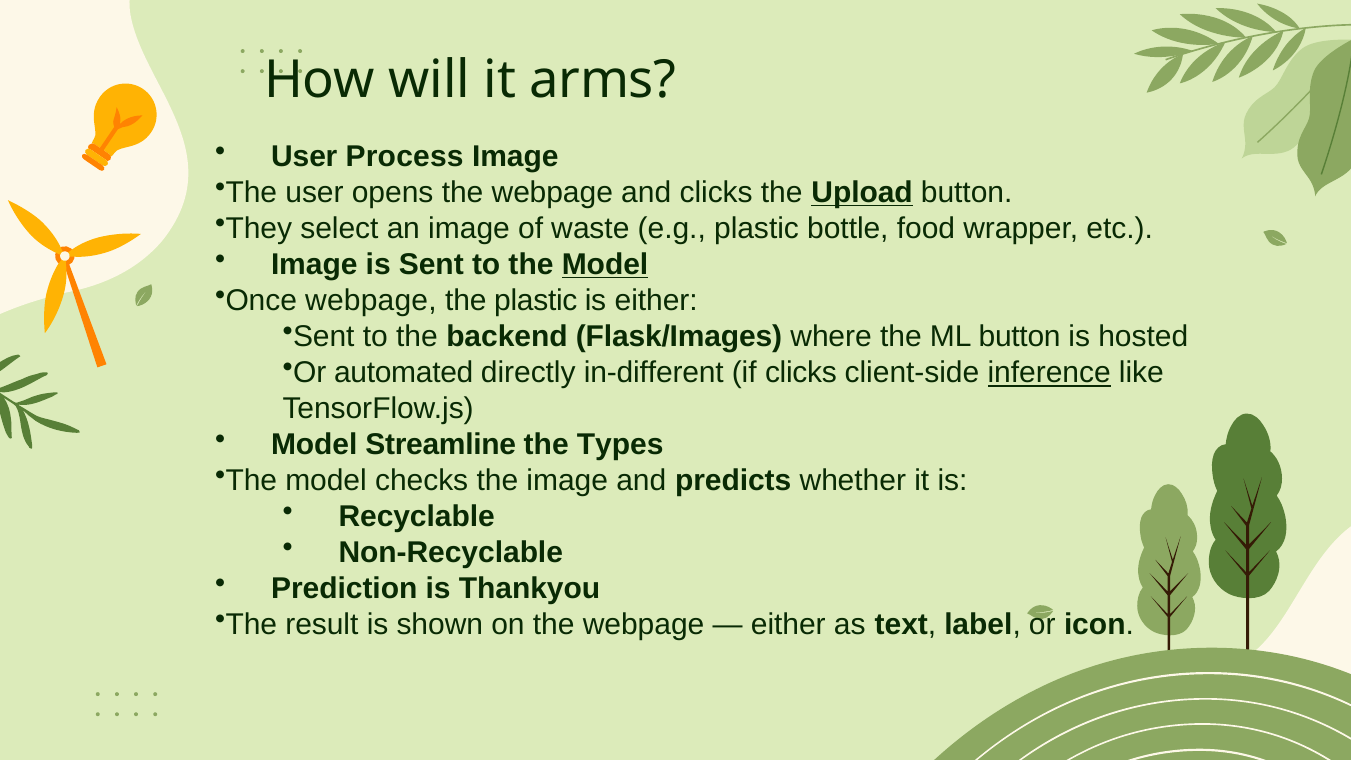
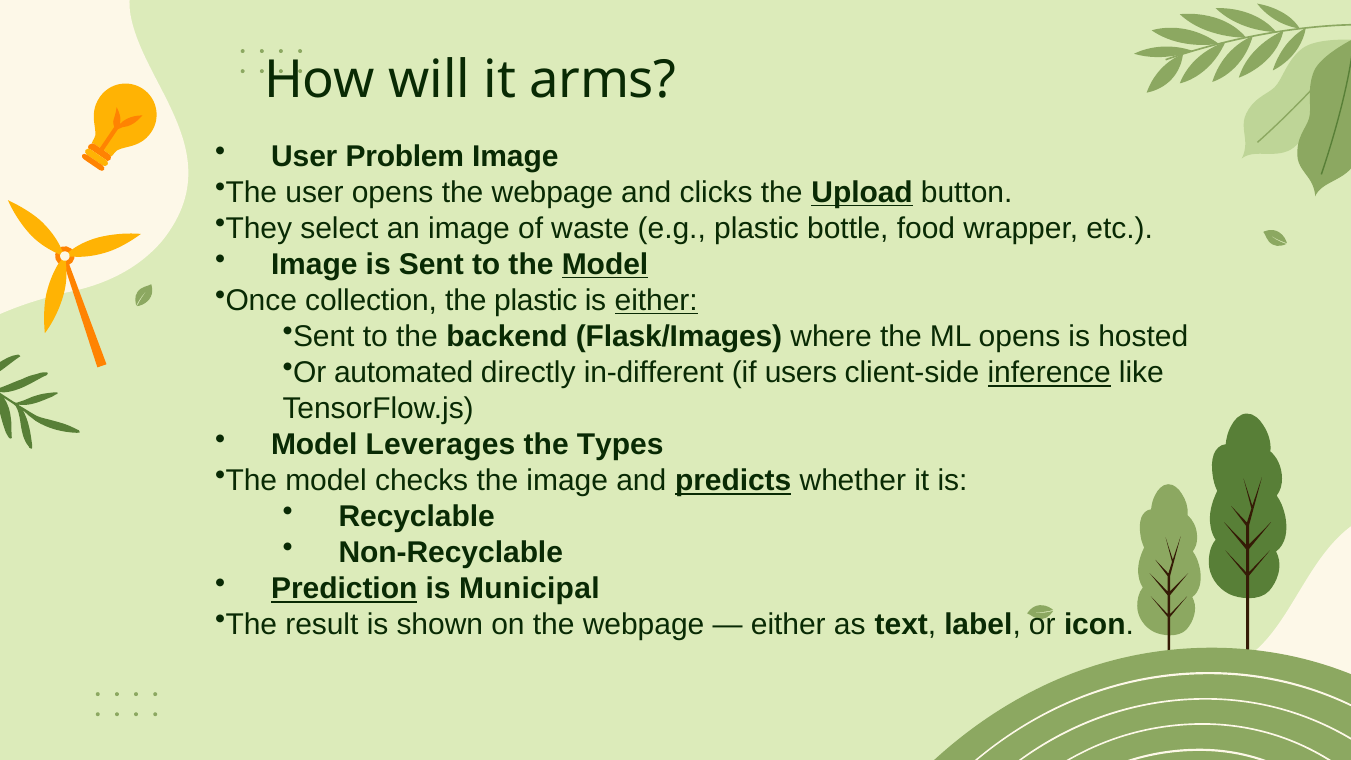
Process: Process -> Problem (405, 157)
Once webpage: webpage -> collection (371, 301)
either underline: none -> present (656, 301)
ML button: button -> opens (1020, 337)
if clicks: clicks -> users (801, 373)
Streamline: Streamline -> Leverages (440, 445)
predicts underline: none -> present (733, 481)
Prediction underline: none -> present (344, 589)
Thankyou: Thankyou -> Municipal (529, 589)
